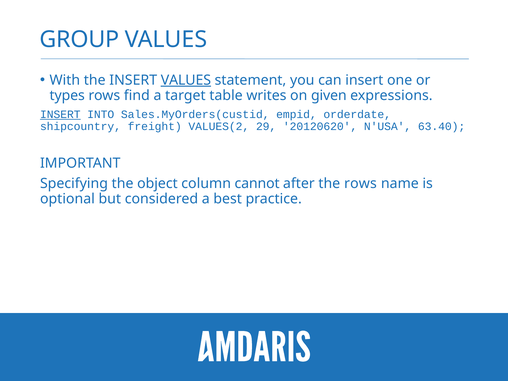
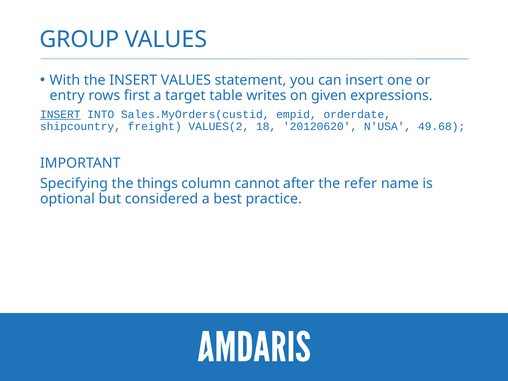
VALUES underline: present -> none (186, 80)
types: types -> entry (67, 95)
find: find -> first (137, 95)
29: 29 -> 18 (266, 127)
63.40: 63.40 -> 49.68 (442, 127)
object: object -> things (157, 184)
the rows: rows -> refer (360, 184)
